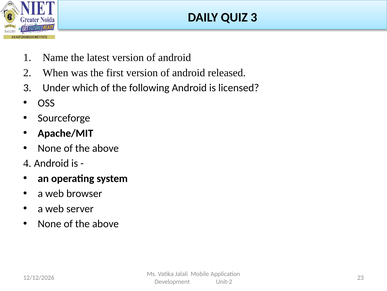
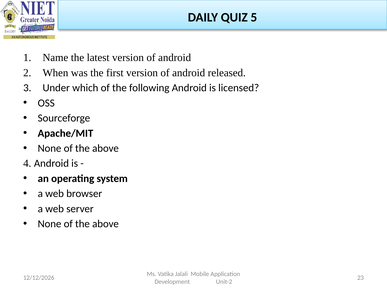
QUIZ 3: 3 -> 5 (254, 17)
